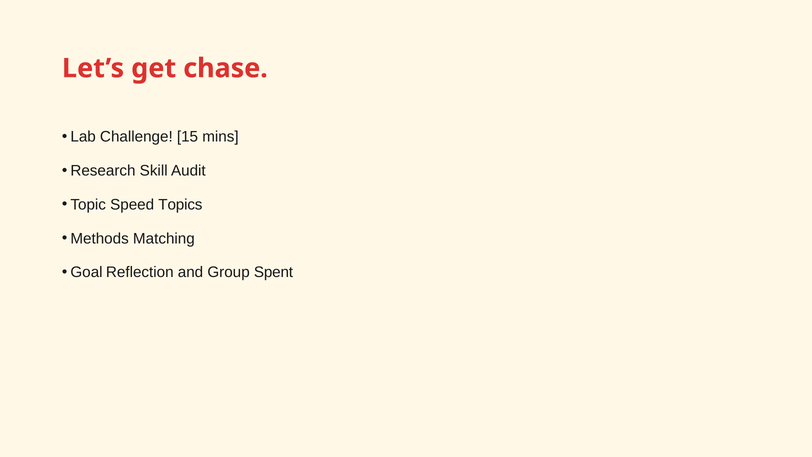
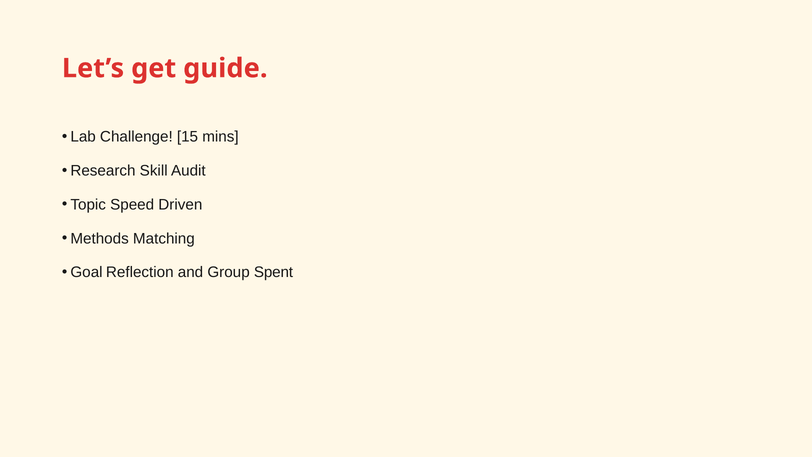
chase: chase -> guide (225, 68)
Topics: Topics -> Driven (180, 205)
